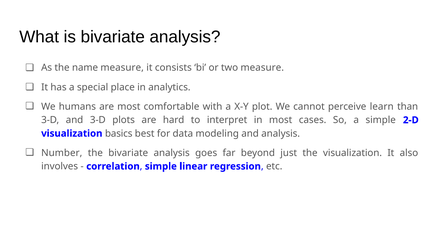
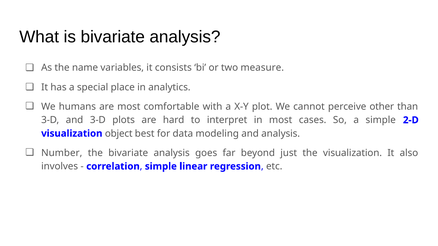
name measure: measure -> variables (122, 68)
learn: learn -> other (382, 107)
basics: basics -> object (119, 134)
